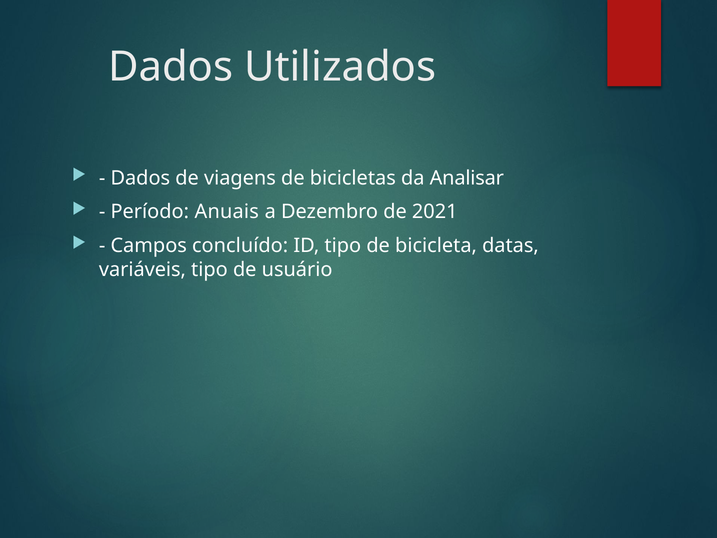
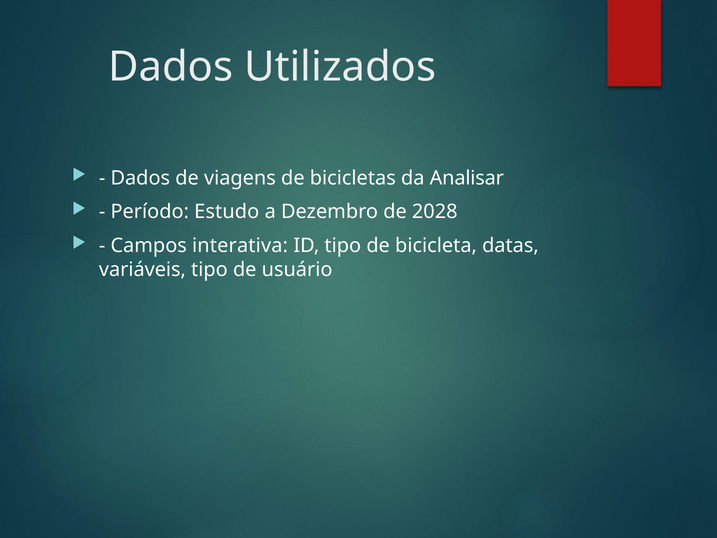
Anuais: Anuais -> Estudo (227, 212)
2021: 2021 -> 2028 (435, 212)
concluído: concluído -> interativa (240, 246)
